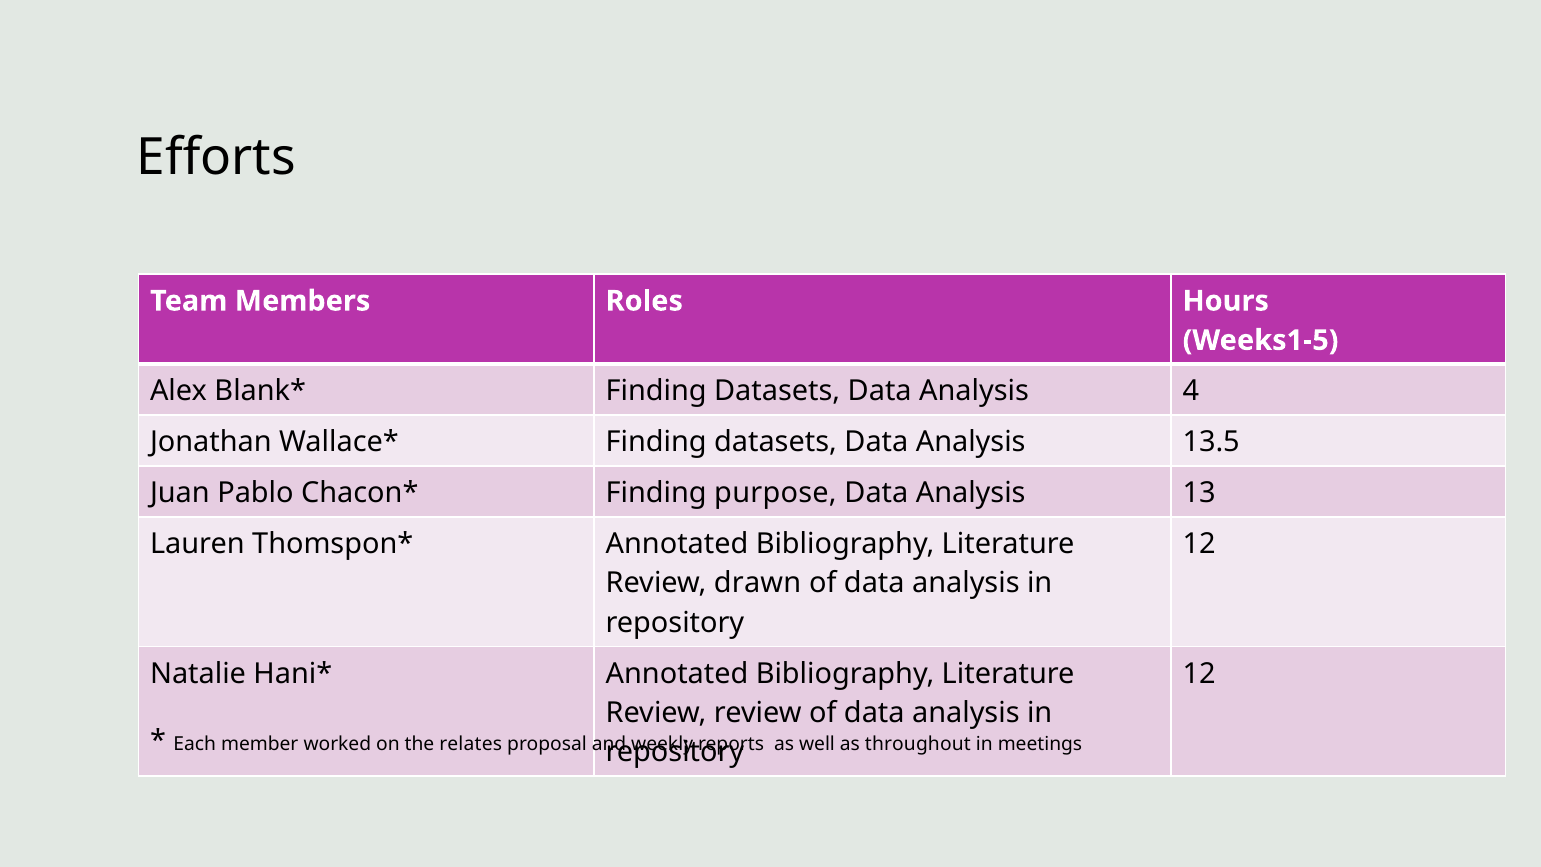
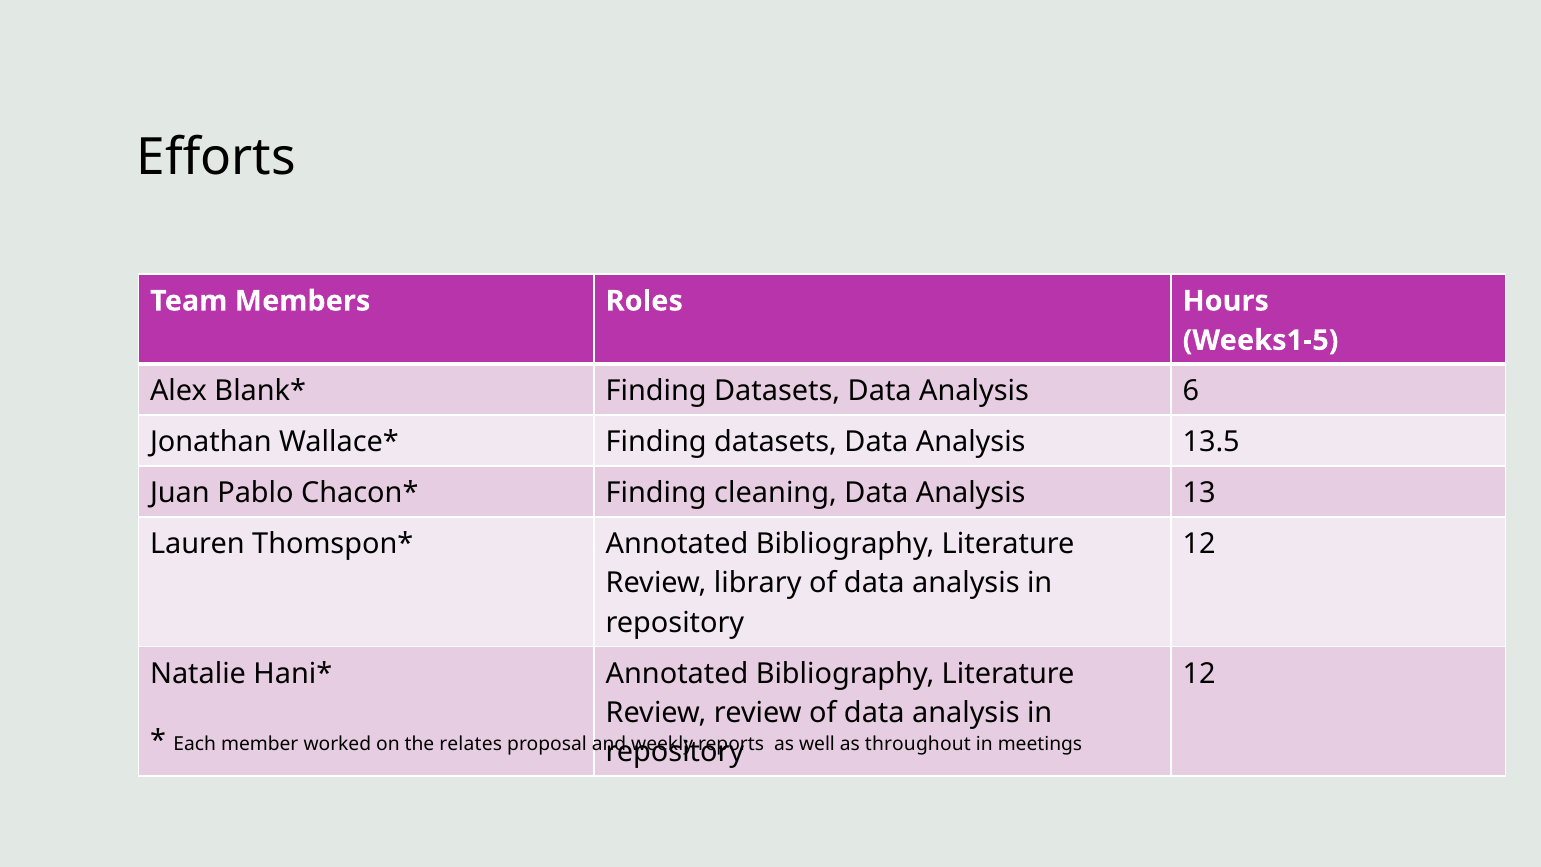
4: 4 -> 6 (1191, 391)
purpose: purpose -> cleaning (776, 493)
drawn: drawn -> library (758, 583)
